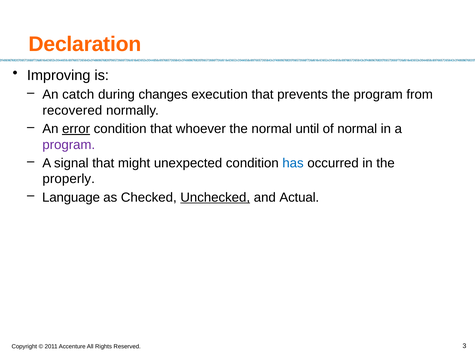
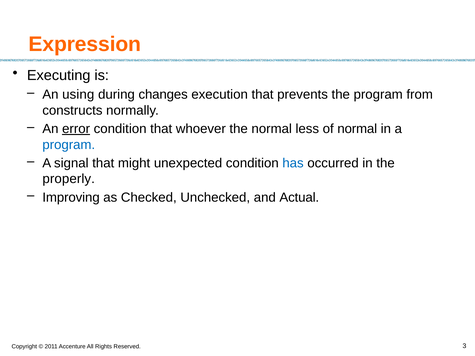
Declaration: Declaration -> Expression (85, 44)
Improving: Improving -> Executing (59, 75)
catch: catch -> using (78, 95)
recovered: recovered -> constructs (72, 110)
until: until -> less (307, 129)
program colour: purple -> blue (69, 145)
Language: Language -> Improving (71, 198)
Unchecked underline: present -> none (215, 198)
